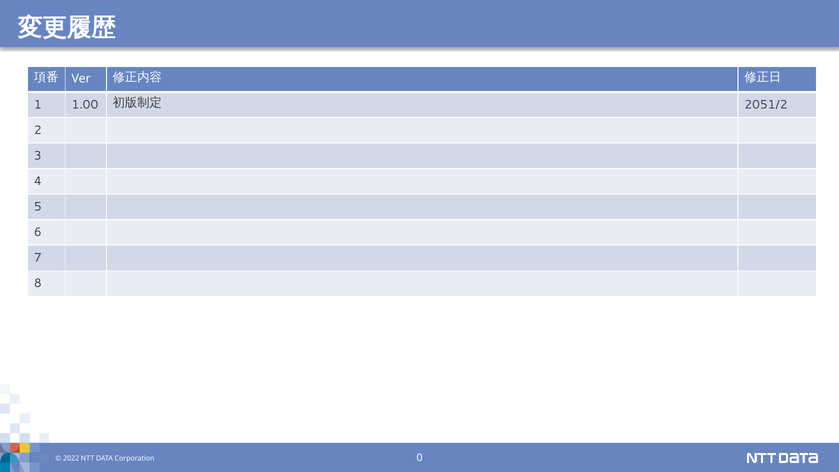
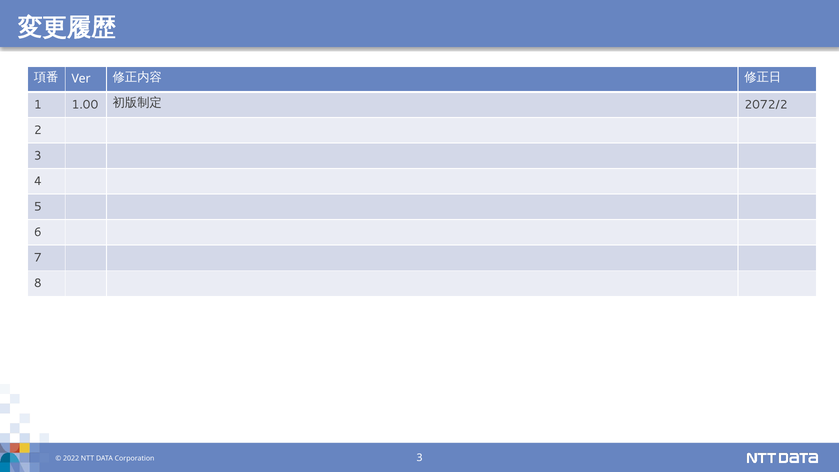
2051/2: 2051/2 -> 2072/2 (766, 105)
0: 0 -> 3 (420, 458)
